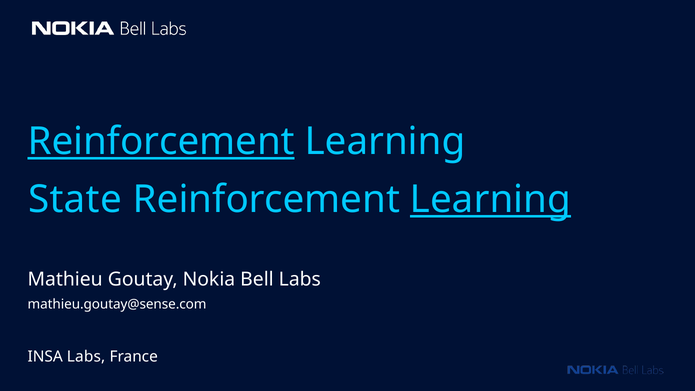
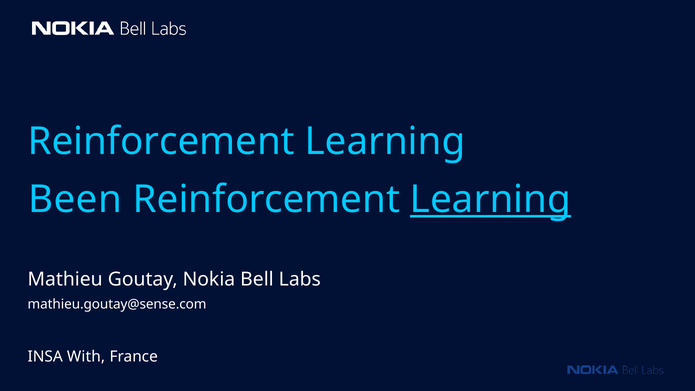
Reinforcement underline: present -> none (161, 142)
State: State -> Been (75, 200)
INSA Labs: Labs -> With (86, 357)
